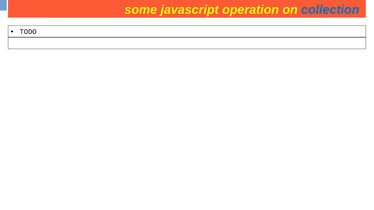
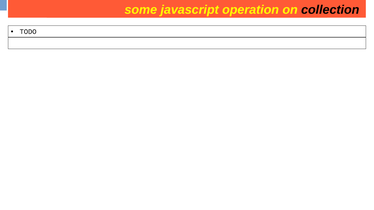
collection colour: blue -> black (330, 10)
